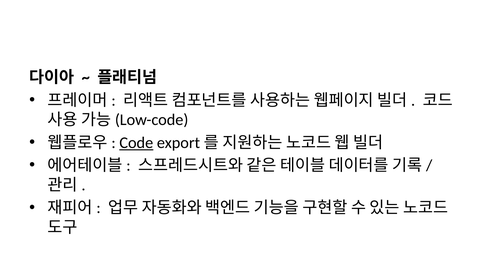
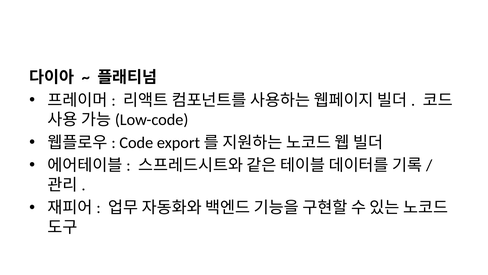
Code underline: present -> none (136, 142)
